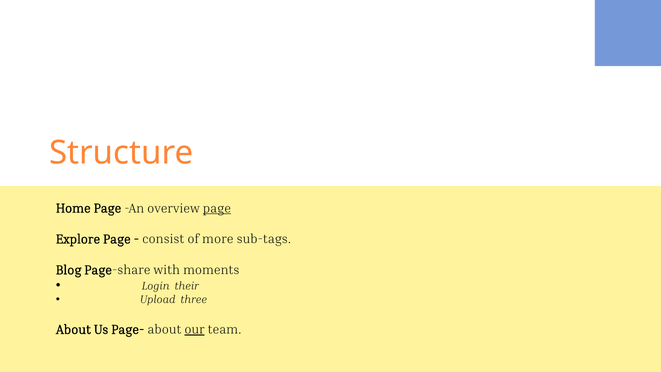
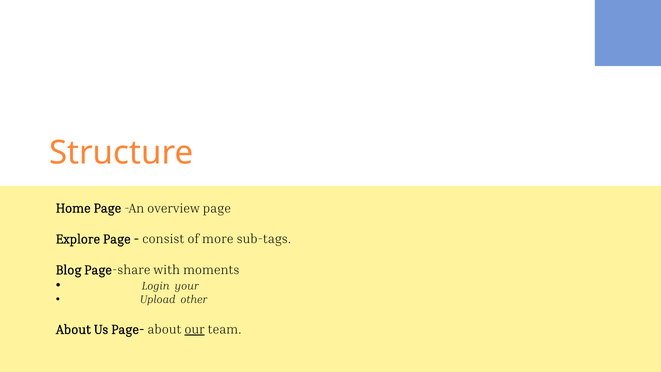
page underline: present -> none (217, 208)
their: their -> your (187, 286)
three: three -> other (194, 300)
